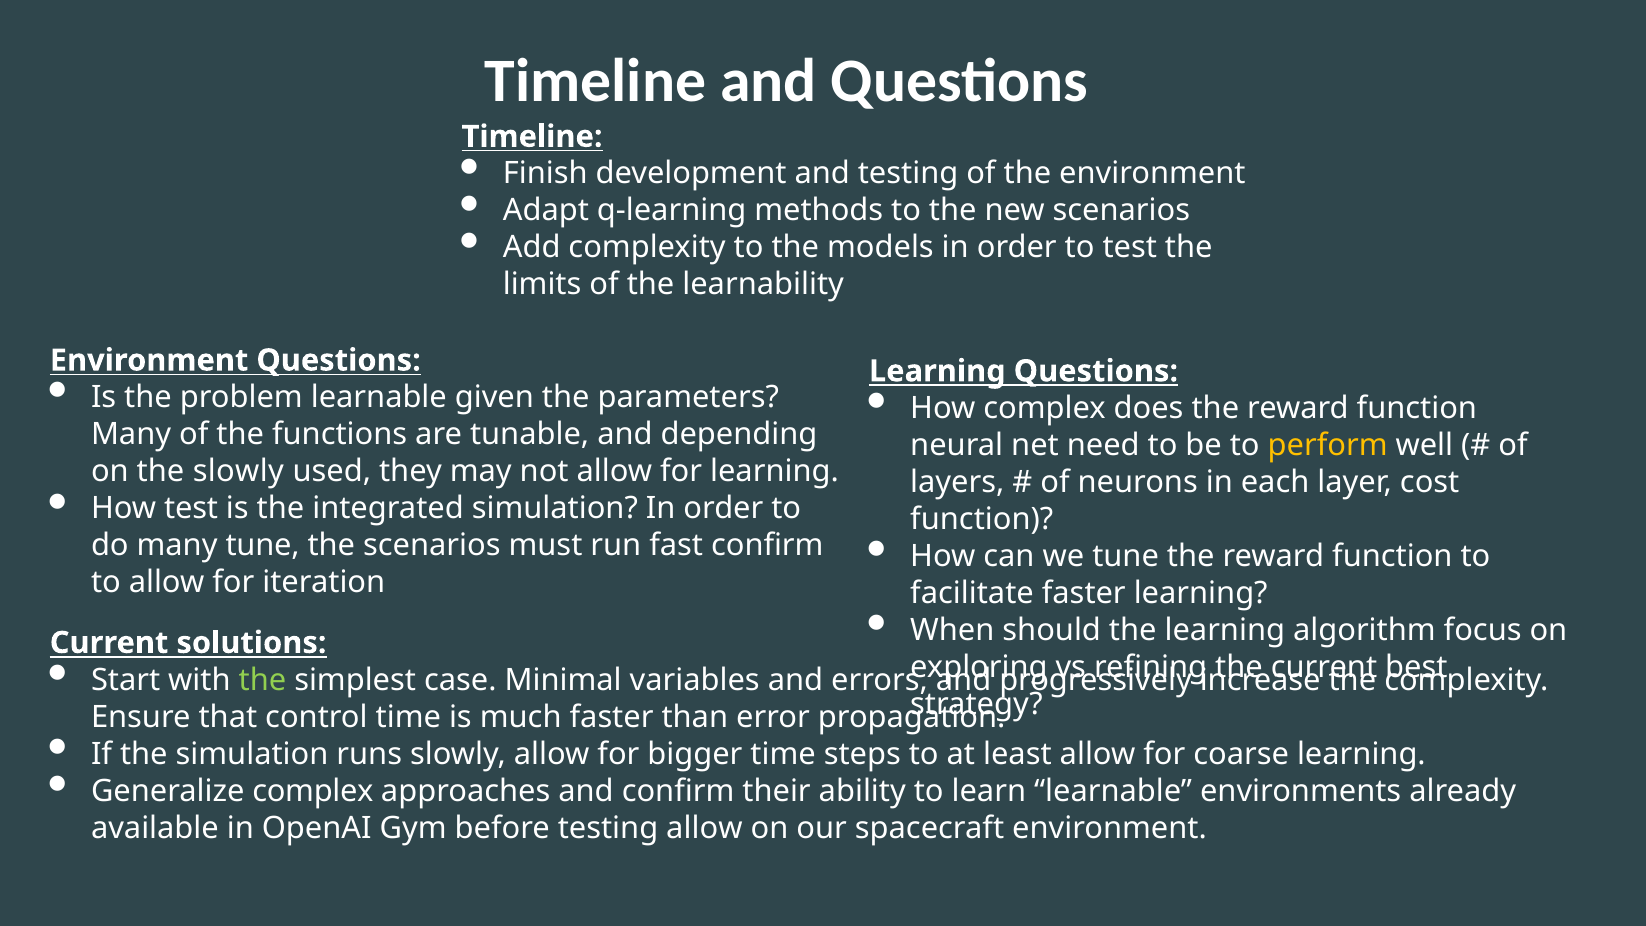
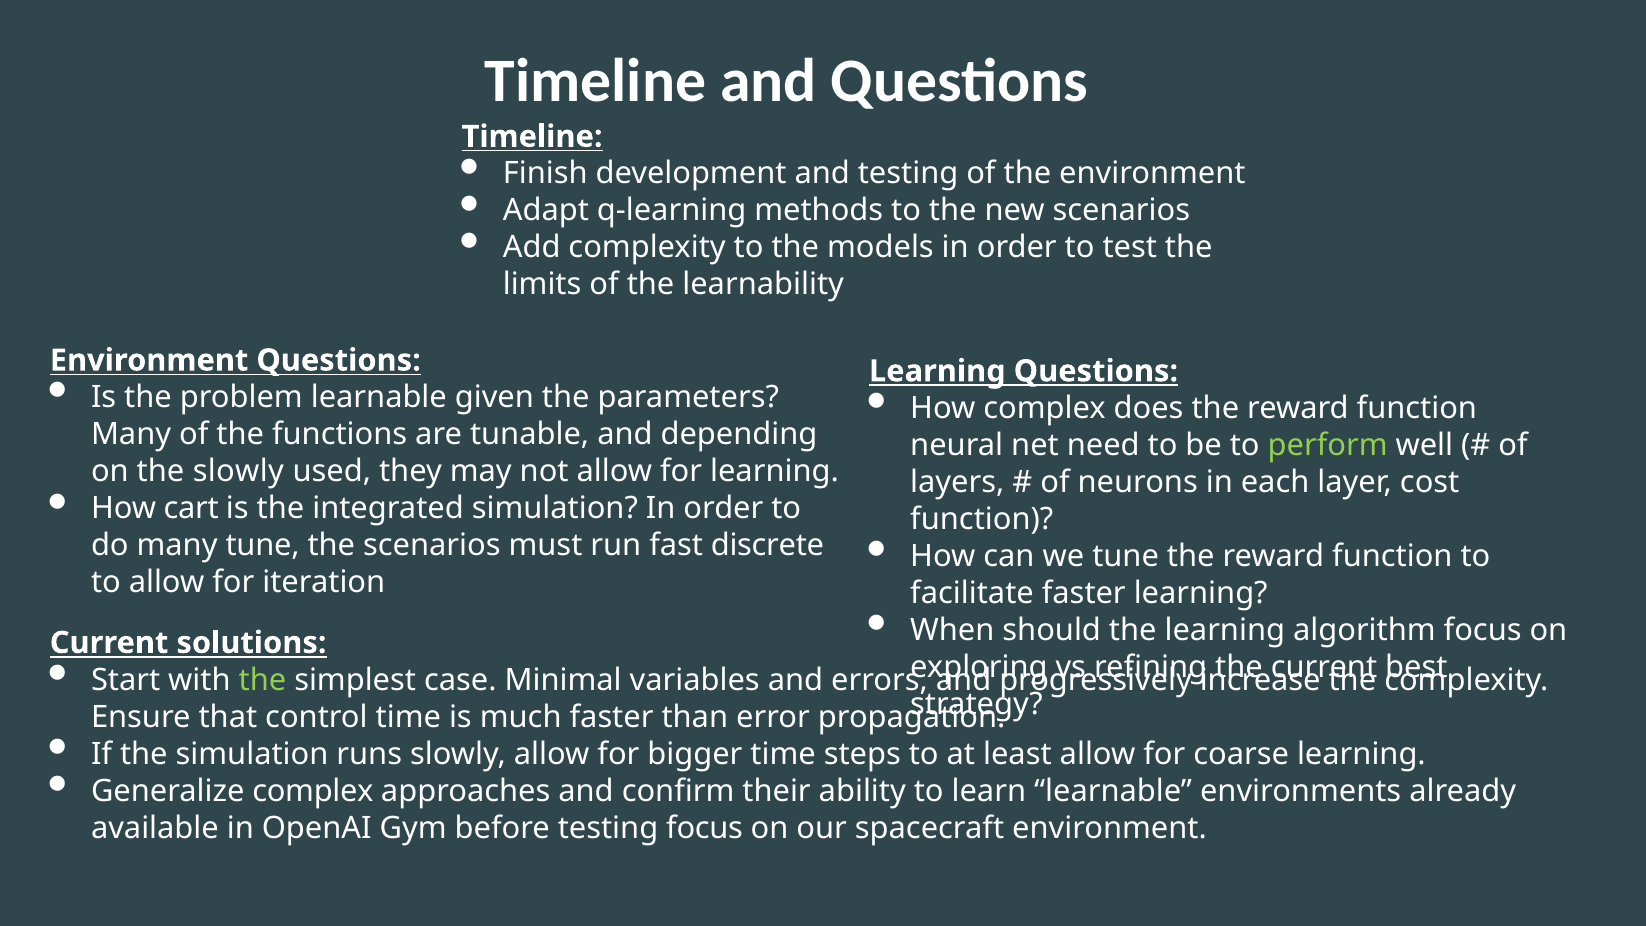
perform colour: yellow -> light green (1328, 445)
How test: test -> cart (191, 508)
fast confirm: confirm -> discrete (767, 545)
testing allow: allow -> focus (705, 828)
